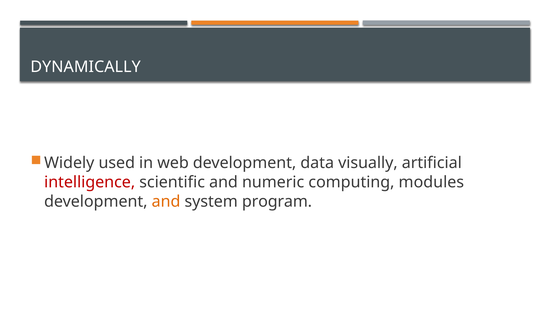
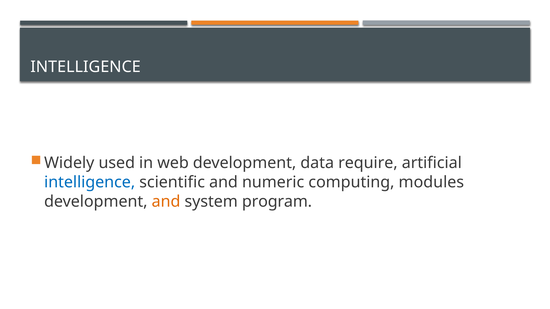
DYNAMICALLY: DYNAMICALLY -> INTELLIGENCE (86, 67)
visually: visually -> require (368, 163)
intelligence colour: red -> blue (90, 182)
